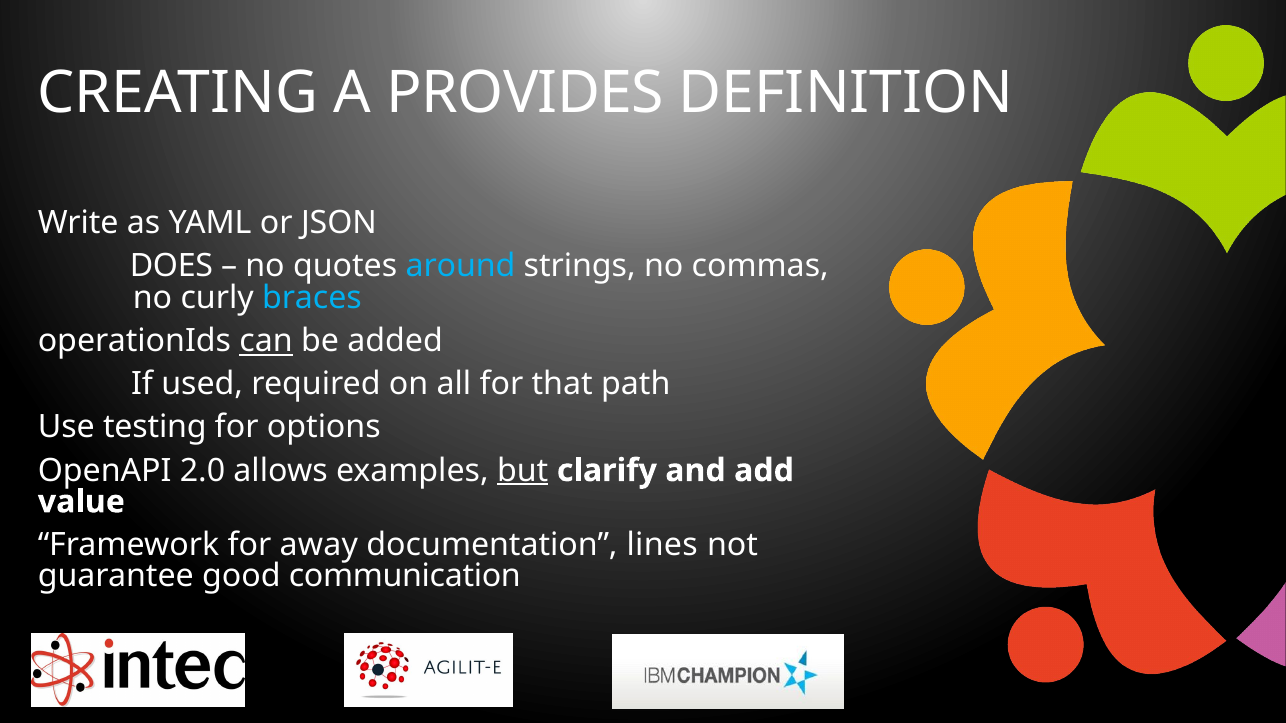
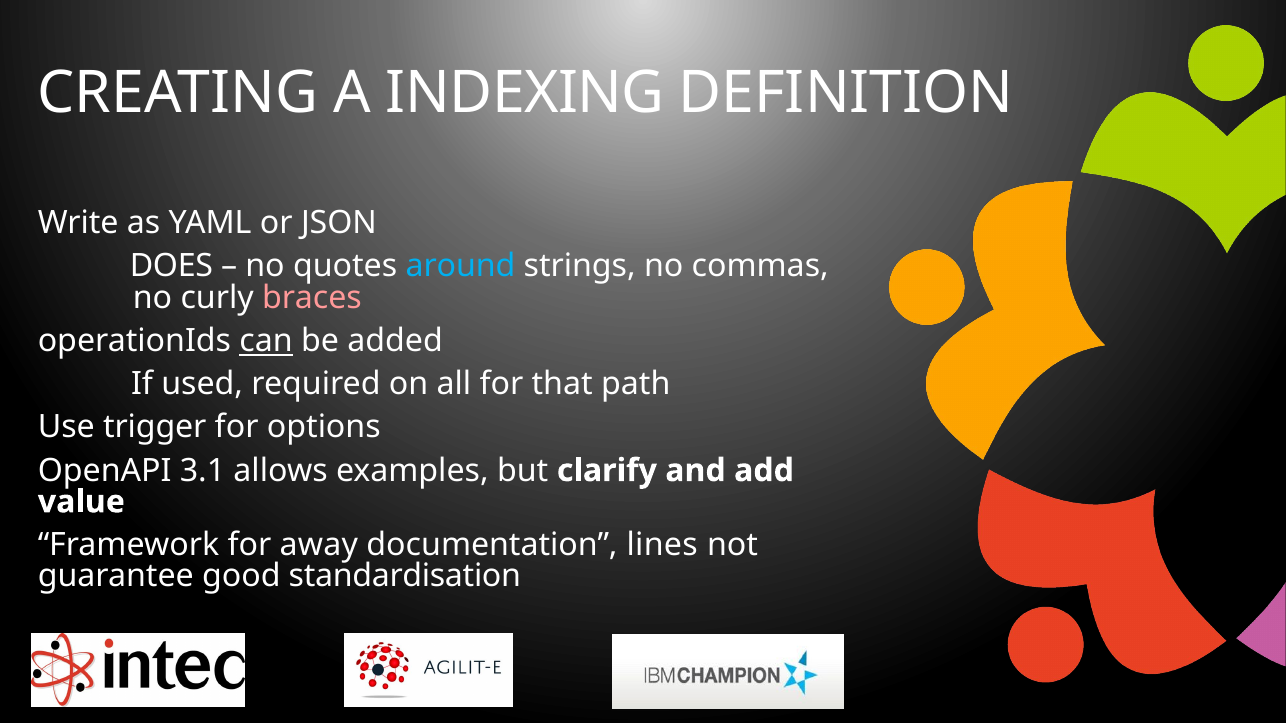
PROVIDES: PROVIDES -> INDEXING (525, 93)
braces colour: light blue -> pink (312, 298)
testing: testing -> trigger (155, 428)
2.0: 2.0 -> 3.1 (203, 471)
but underline: present -> none (523, 471)
communication: communication -> standardisation (405, 577)
